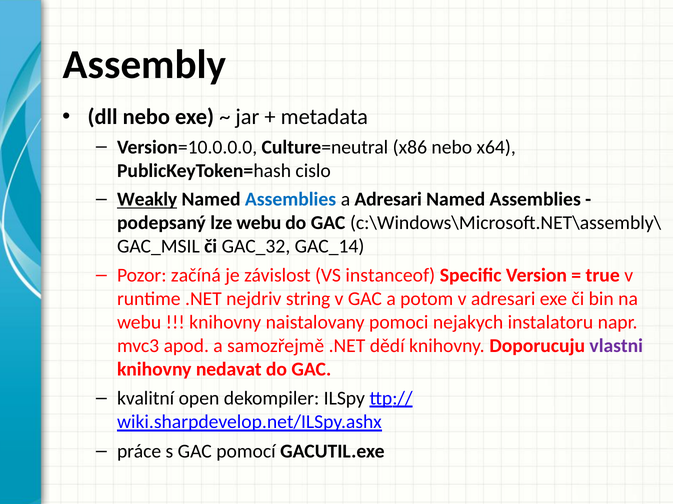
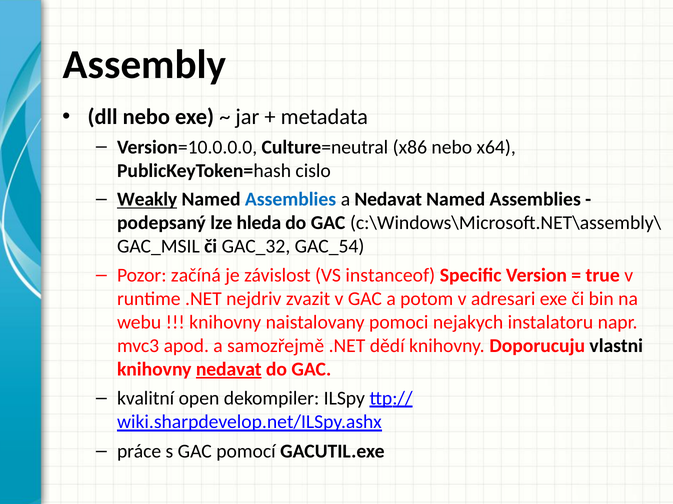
a Adresari: Adresari -> Nedavat (388, 200)
lze webu: webu -> hleda (259, 223)
GAC_14: GAC_14 -> GAC_54 (330, 247)
string: string -> zvazit (308, 299)
vlastni colour: purple -> black (616, 346)
nedavat underline: none -> present (229, 370)
